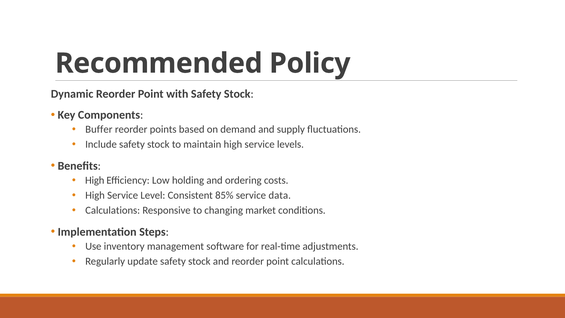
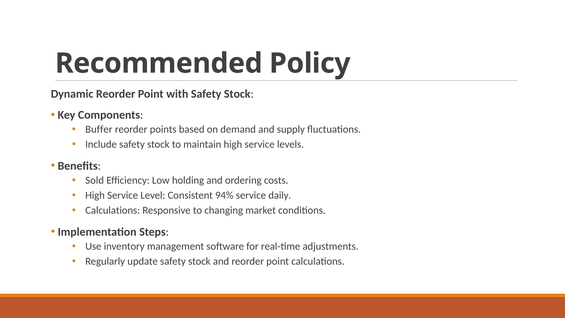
High: High -> Sold (95, 180)
85%: 85% -> 94% (224, 195)
data: data -> daily (280, 195)
